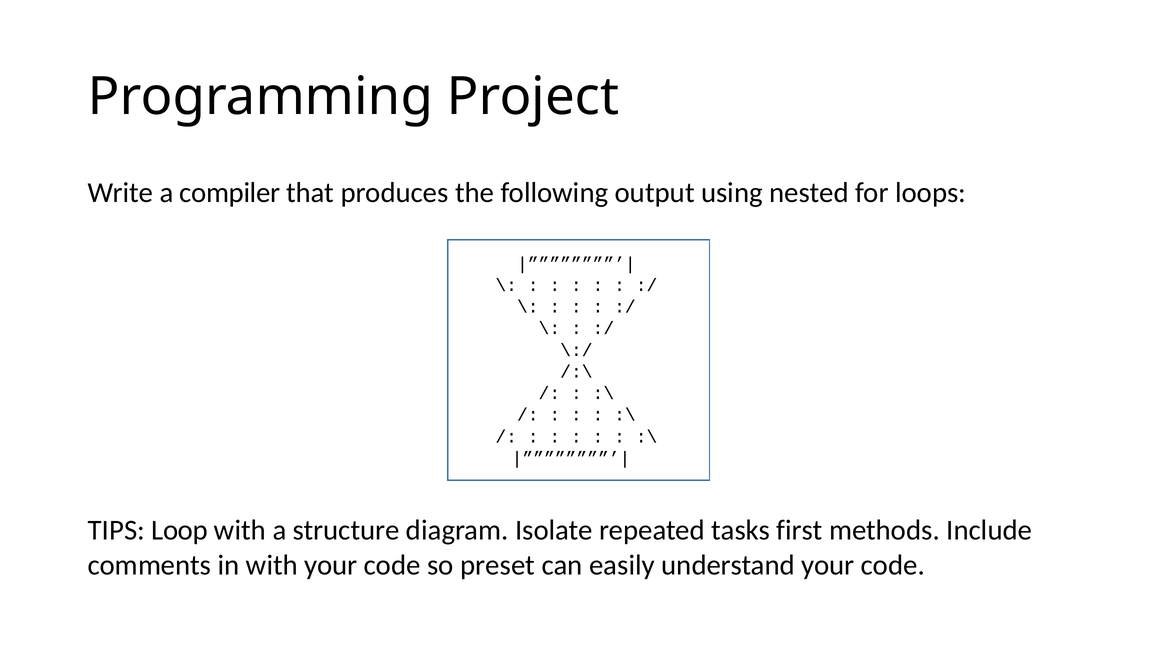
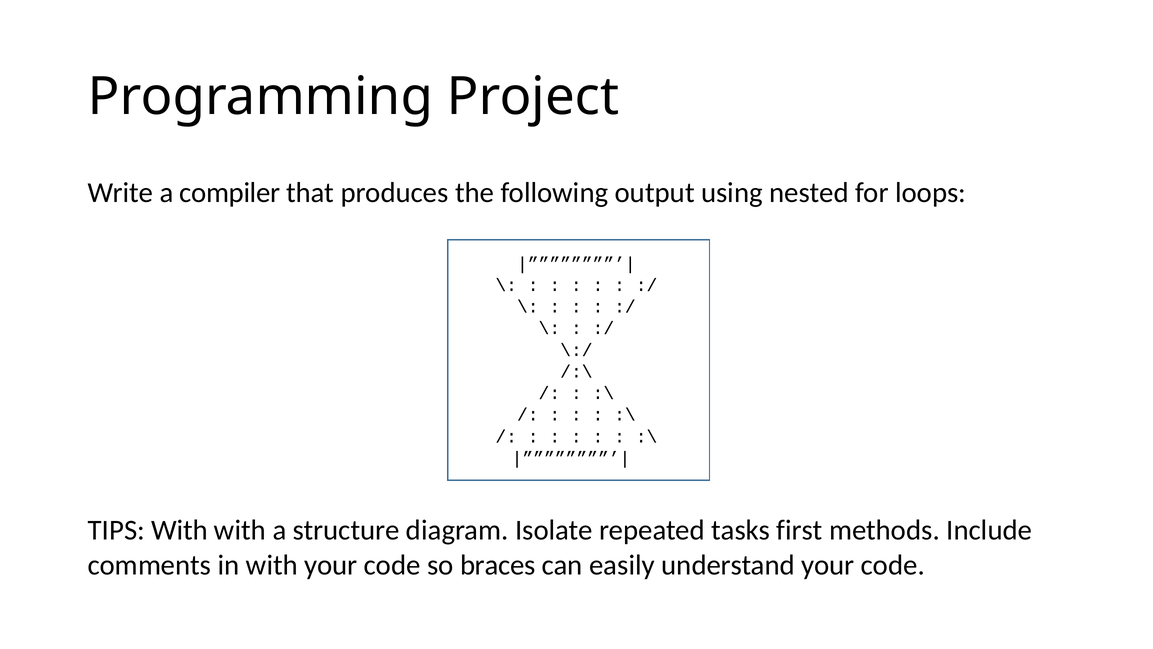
TIPS Loop: Loop -> With (180, 530)
preset: preset -> braces (498, 565)
